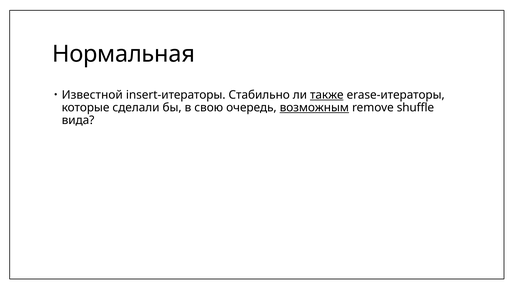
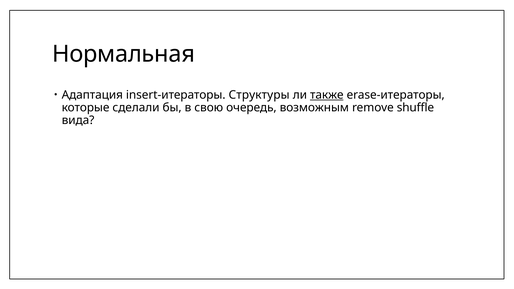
Известной: Известной -> Адаптация (92, 95)
Стабильно: Стабильно -> Структуры (259, 95)
возможным underline: present -> none (314, 108)
